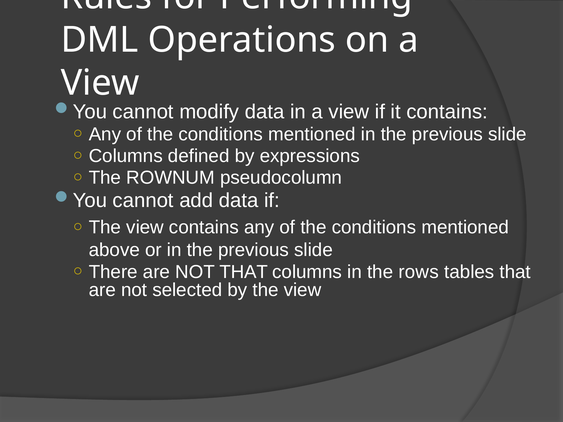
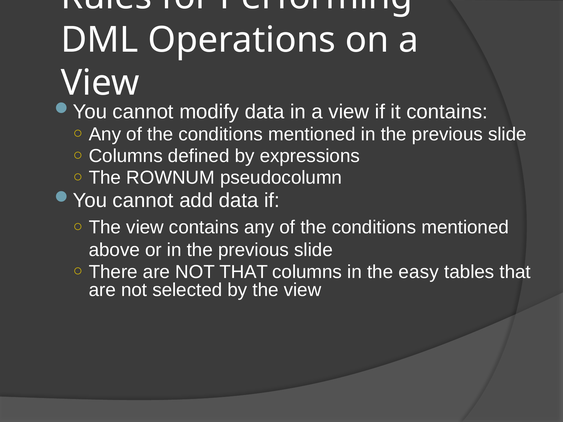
rows: rows -> easy (419, 272)
